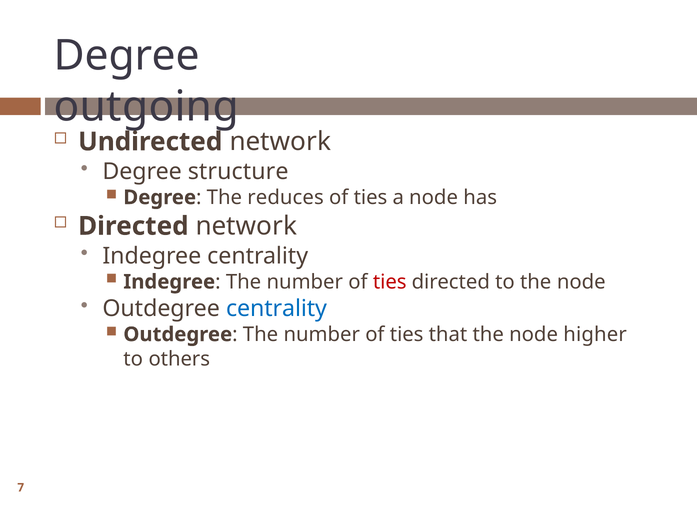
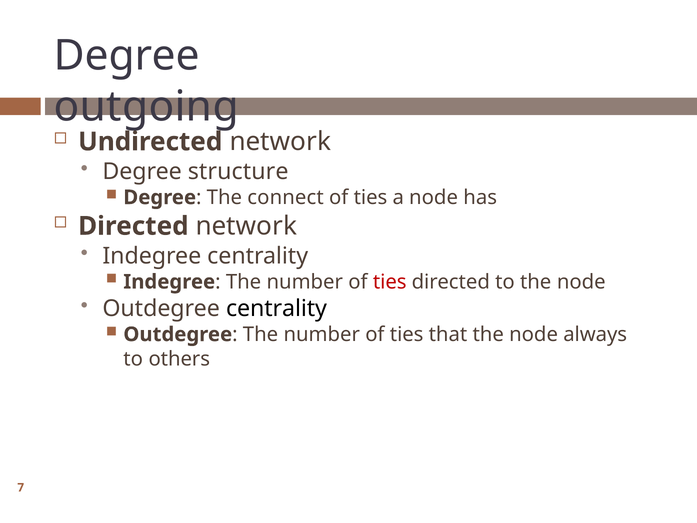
reduces: reduces -> connect (286, 197)
centrality colour: blue -> black (276, 308)
higher: higher -> always (595, 334)
